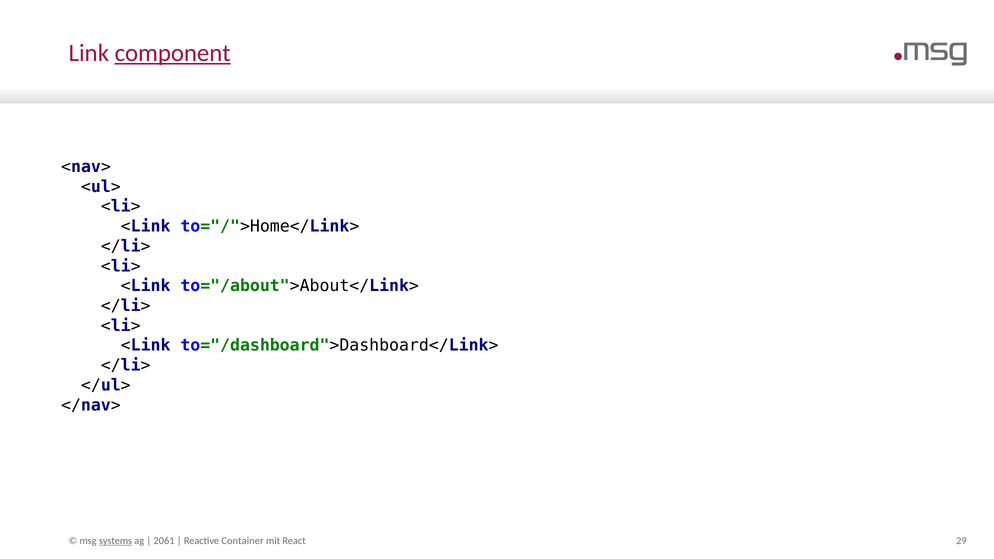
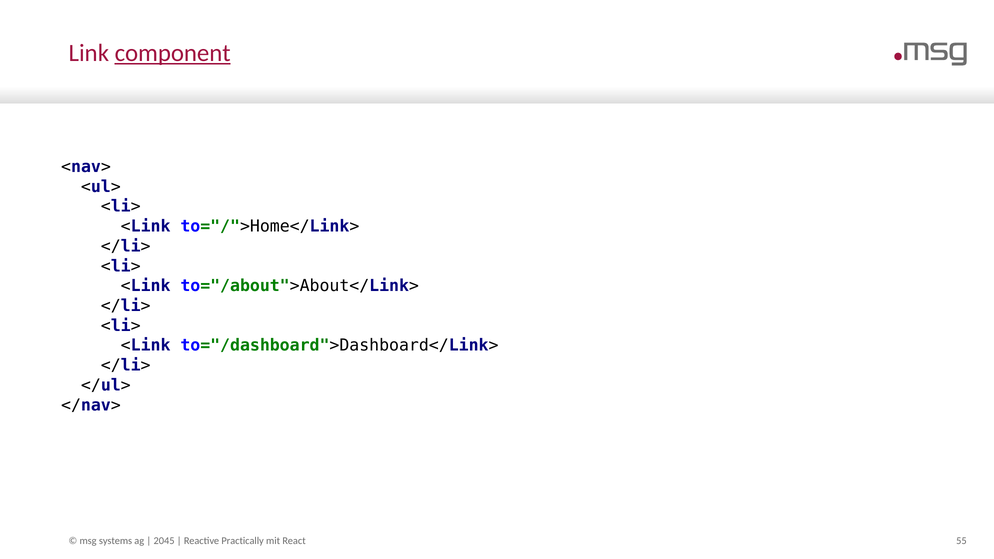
systems underline: present -> none (116, 541)
2061: 2061 -> 2045 (164, 541)
Container: Container -> Practically (243, 541)
29: 29 -> 55 (961, 541)
